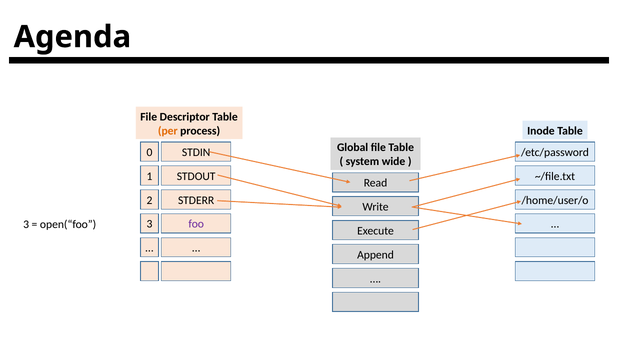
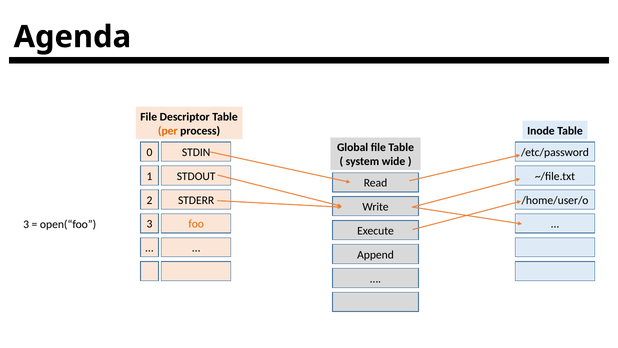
foo colour: purple -> orange (196, 224)
